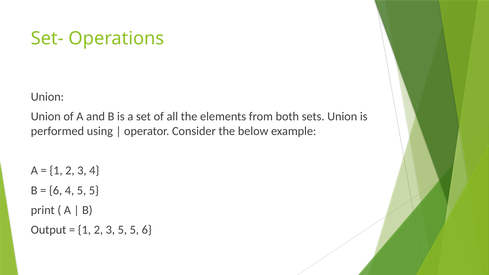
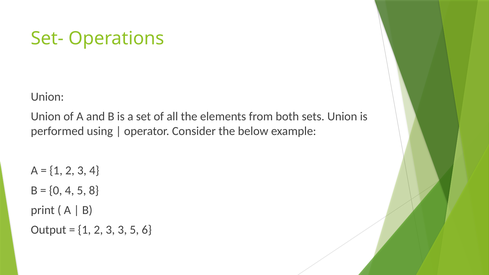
6: 6 -> 0 (56, 190)
4 5 5: 5 -> 8 (94, 190)
3 5: 5 -> 3 (122, 230)
